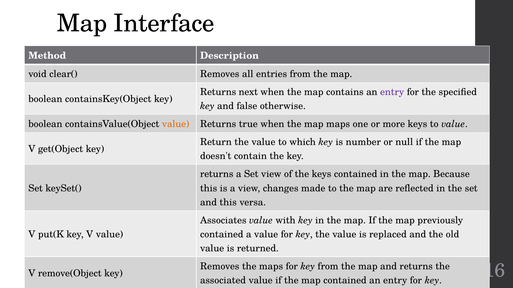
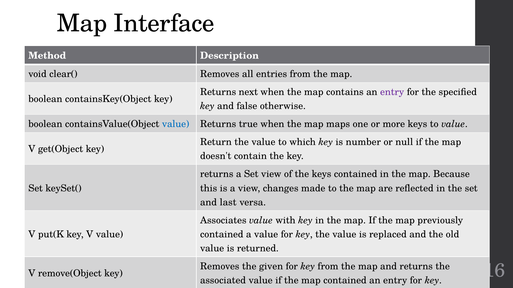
value colour: orange -> blue (176, 124)
and this: this -> last (228, 203)
the maps: maps -> given (271, 267)
